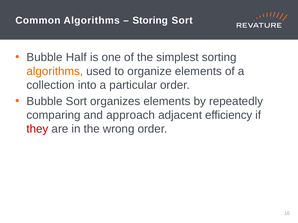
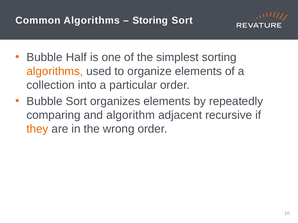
approach: approach -> algorithm (131, 115)
efficiency: efficiency -> recursive (229, 115)
they colour: red -> orange (37, 129)
